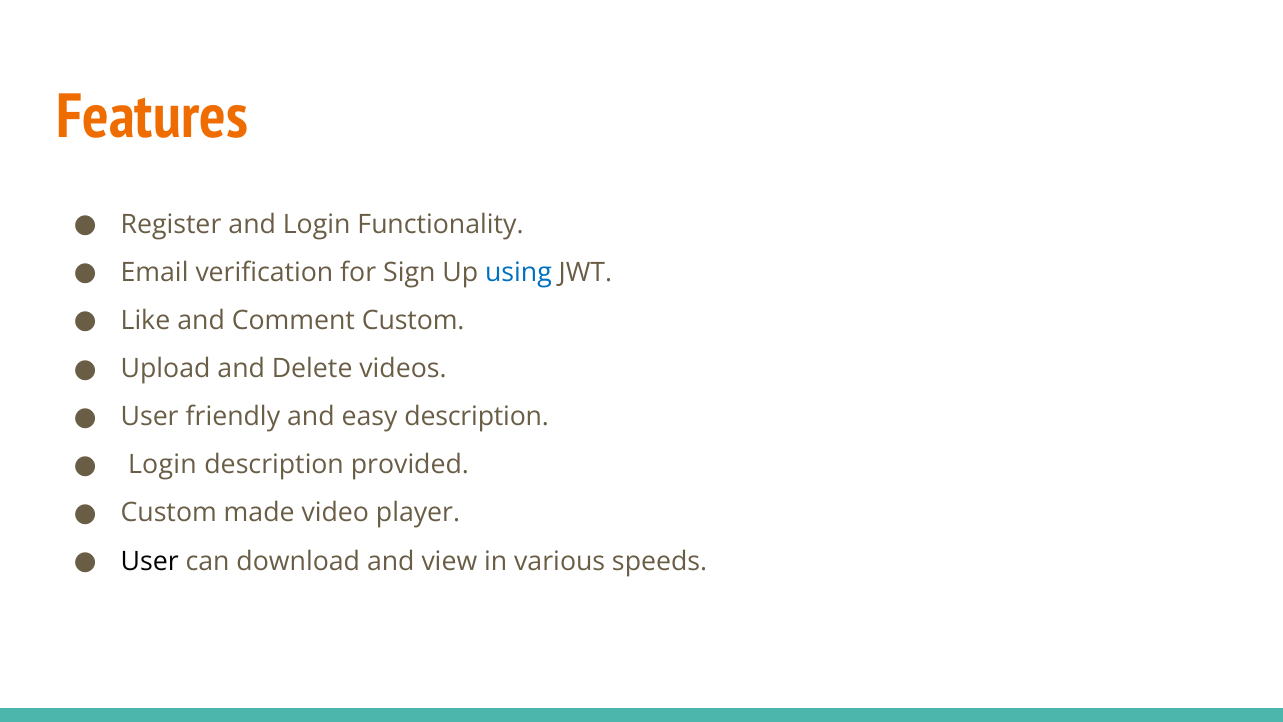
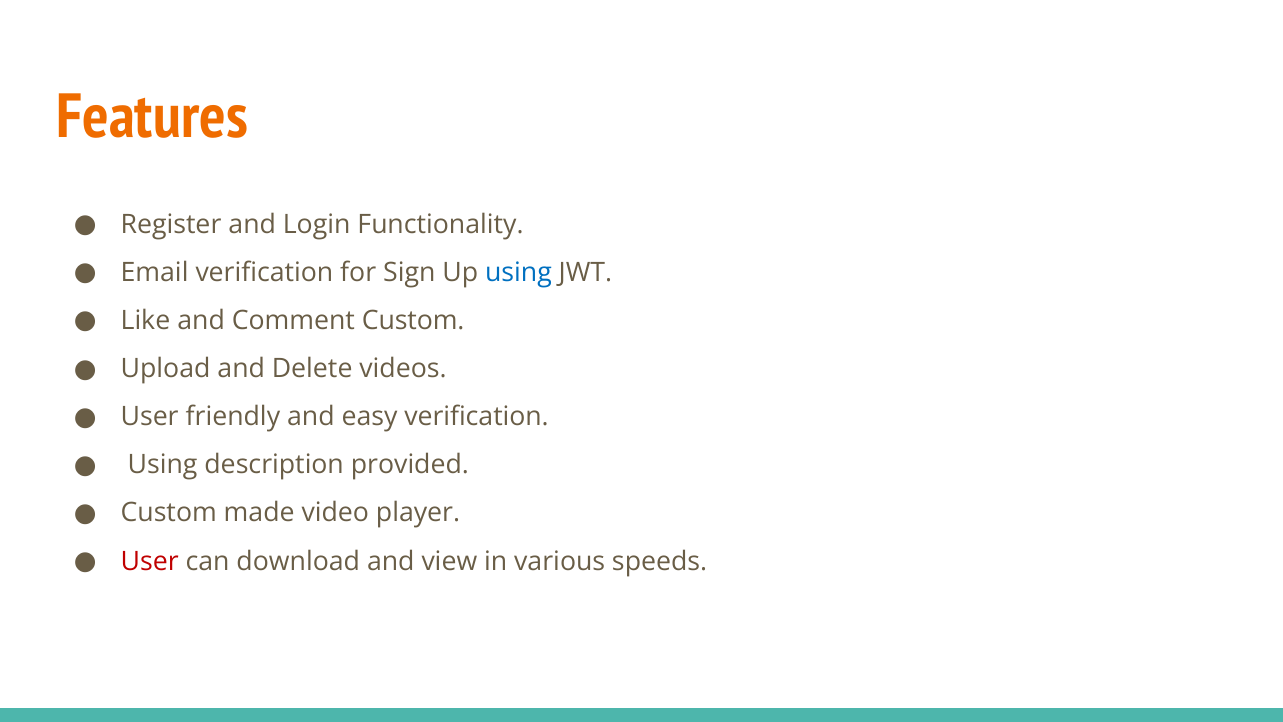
easy description: description -> verification (477, 417)
Login: Login -> Using (162, 465)
User colour: black -> red (150, 561)
